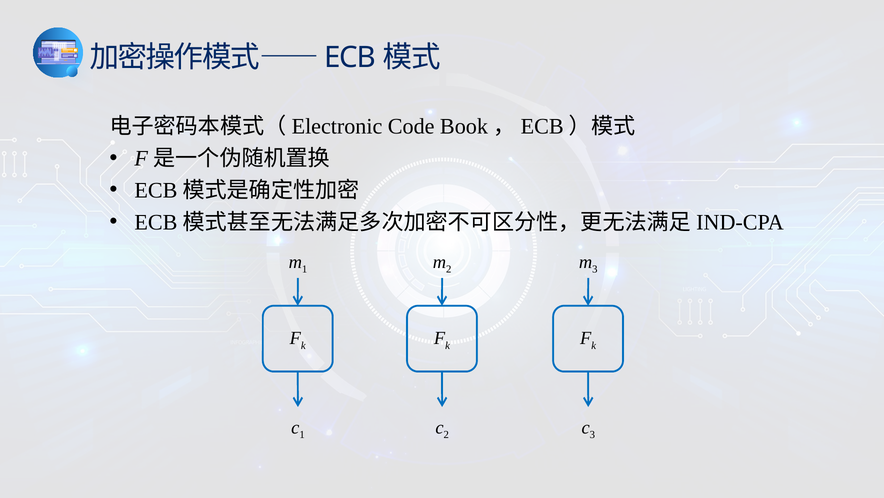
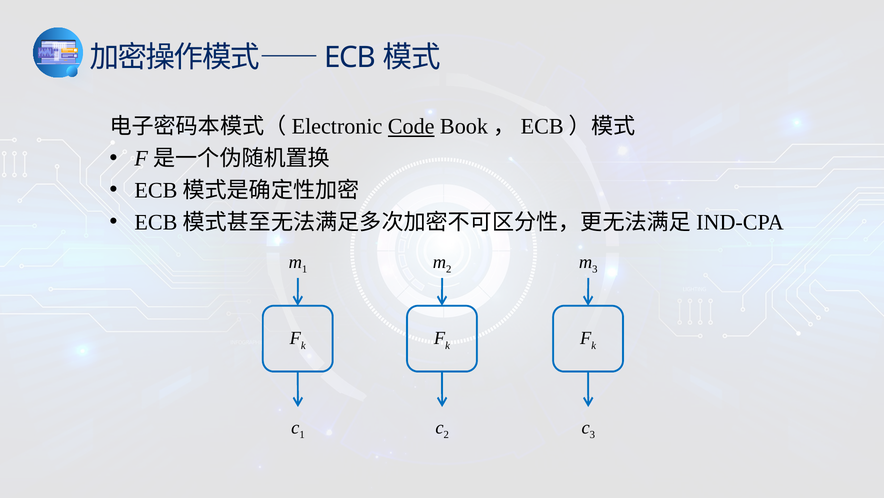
Code underline: none -> present (411, 126)
